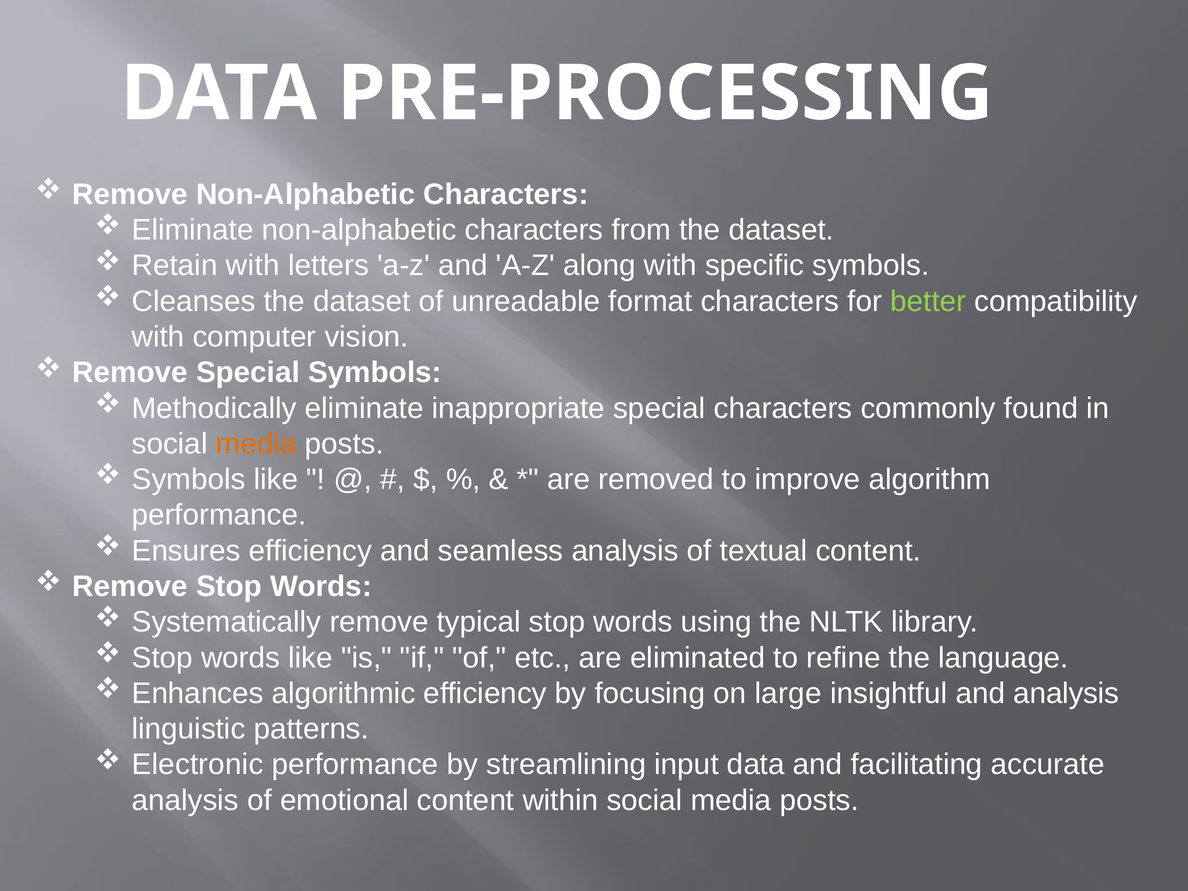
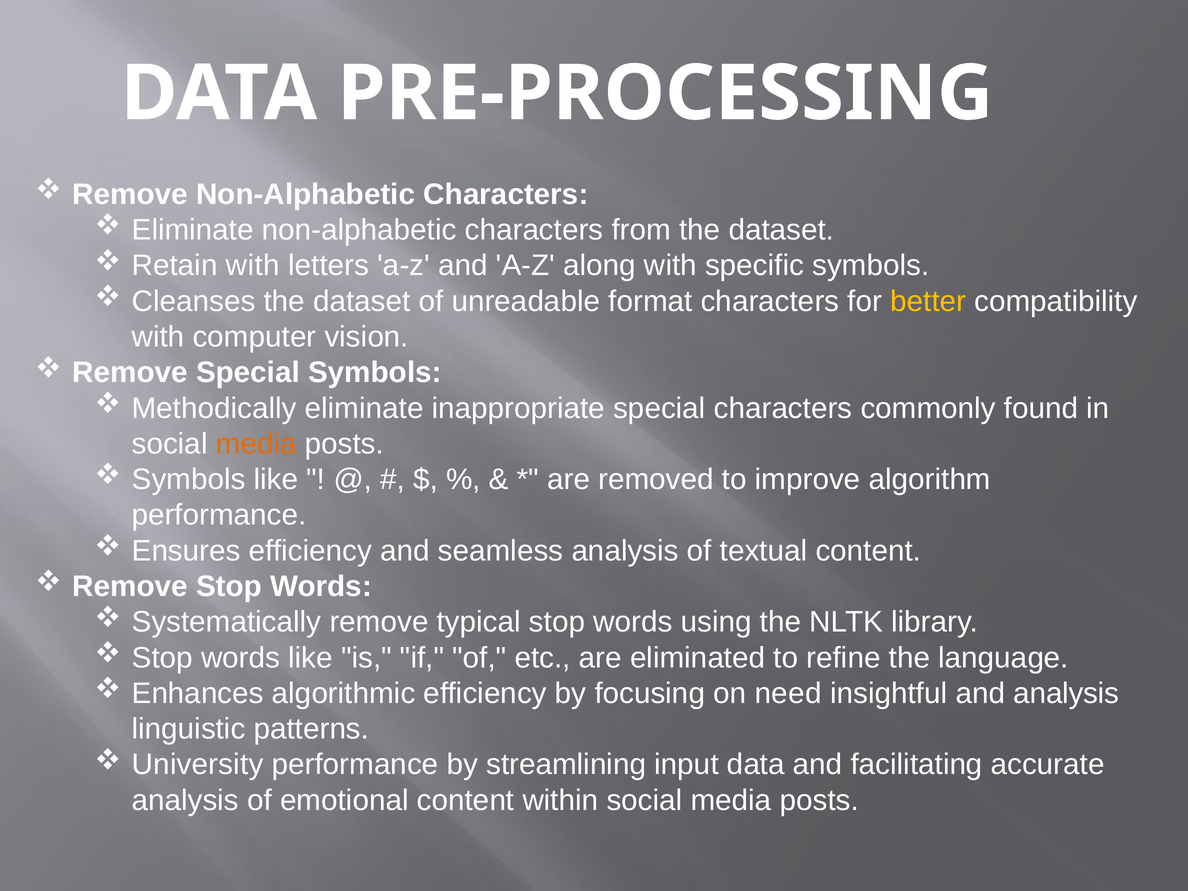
better colour: light green -> yellow (928, 301)
large: large -> need (788, 693)
Electronic: Electronic -> University (198, 765)
